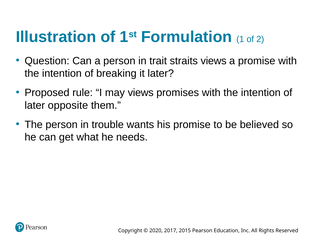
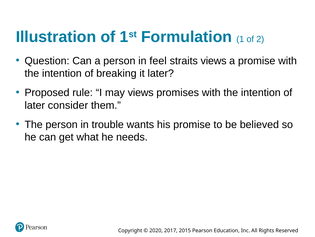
trait: trait -> feel (158, 61)
opposite: opposite -> consider (68, 105)
